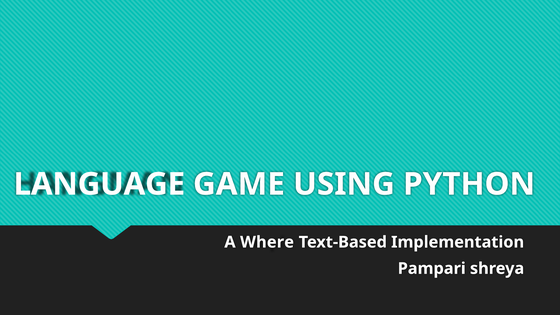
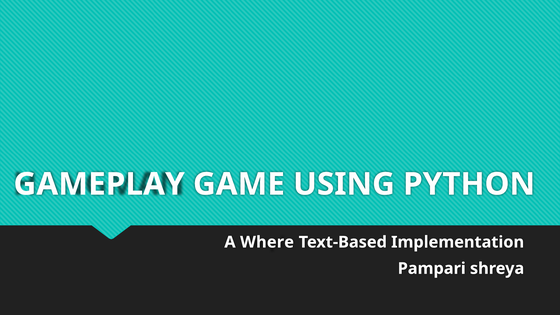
LANGUAGE: LANGUAGE -> GAMEPLAY (99, 184)
